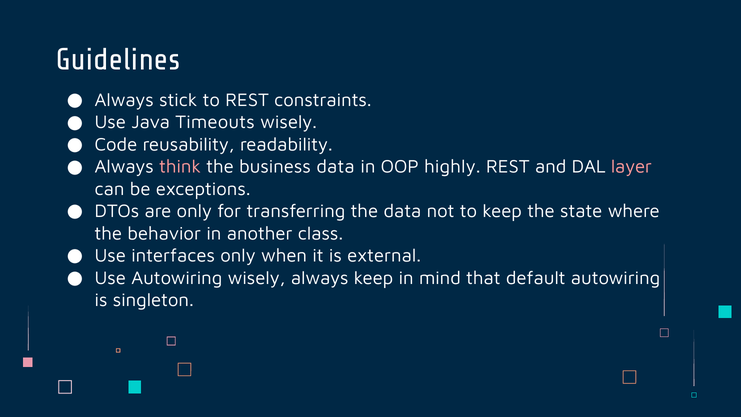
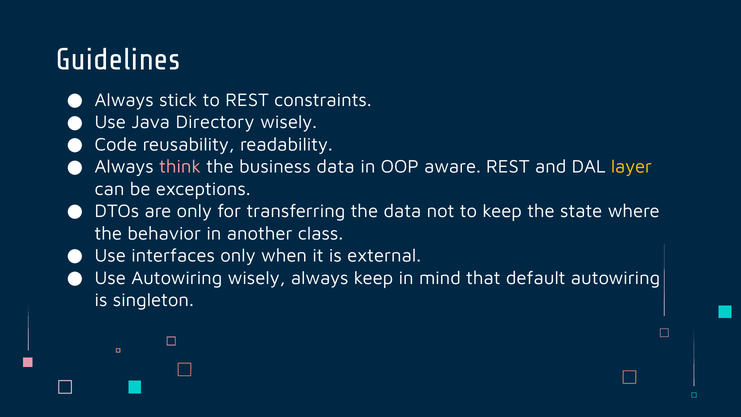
Timeouts: Timeouts -> Directory (215, 122)
highly: highly -> aware (453, 167)
layer colour: pink -> yellow (631, 167)
